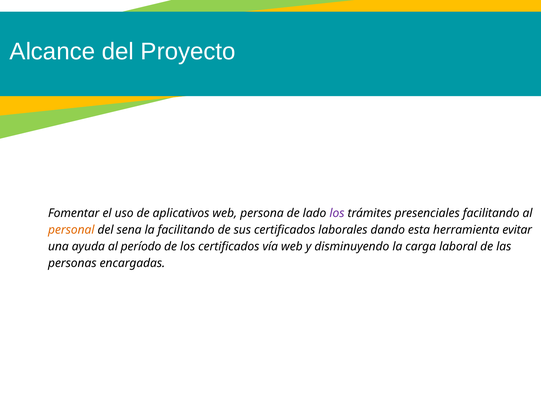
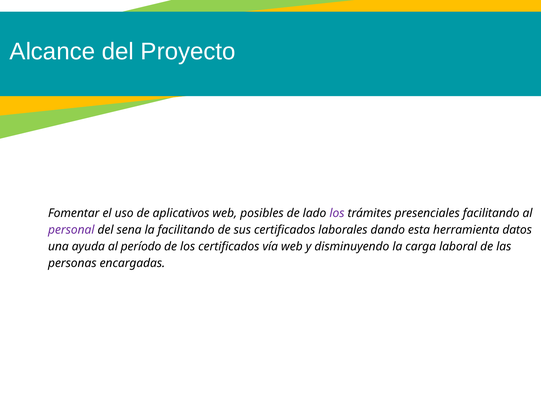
persona: persona -> posibles (262, 213)
personal colour: orange -> purple (71, 230)
evitar: evitar -> datos (517, 230)
